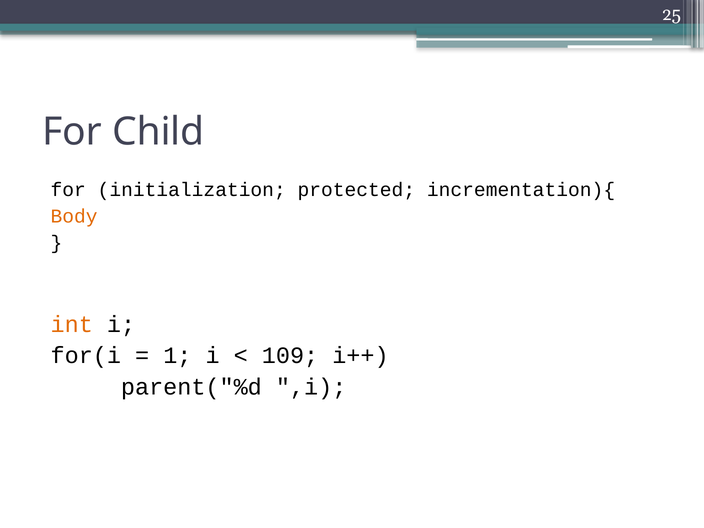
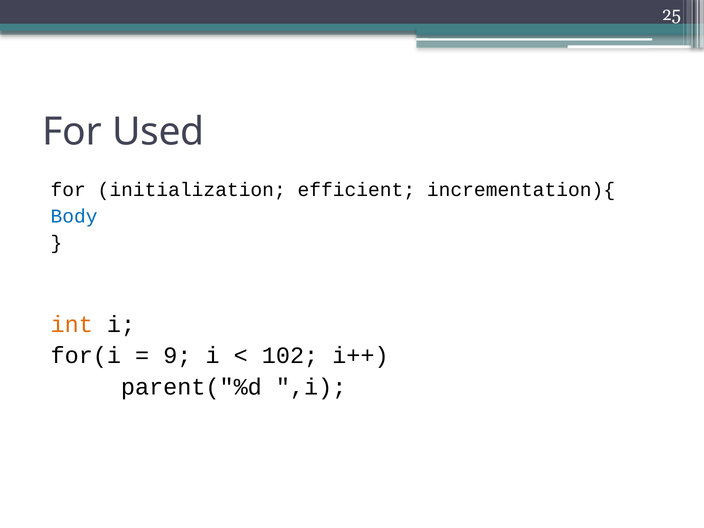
Child: Child -> Used (158, 132)
protected: protected -> efficient (356, 190)
Body colour: orange -> blue (74, 216)
1: 1 -> 9 (177, 356)
109: 109 -> 102 (290, 356)
